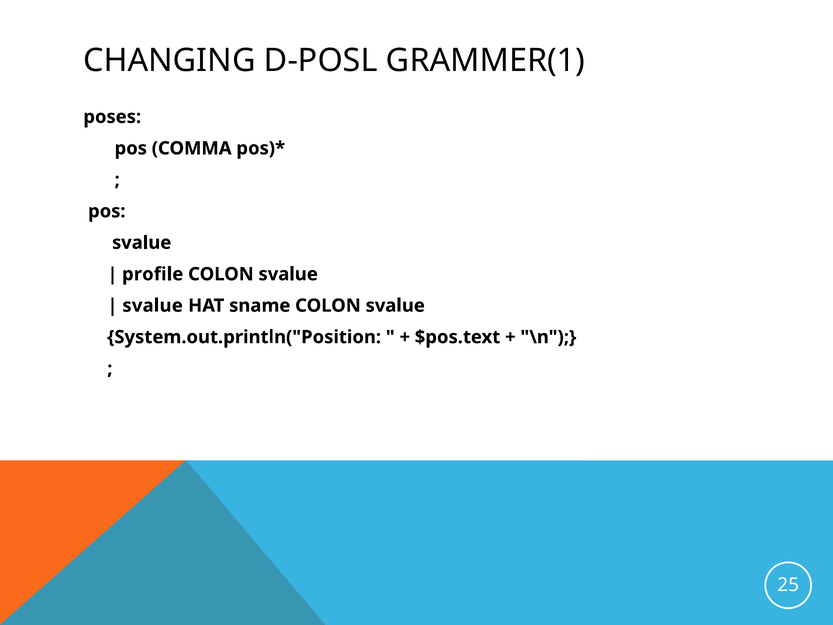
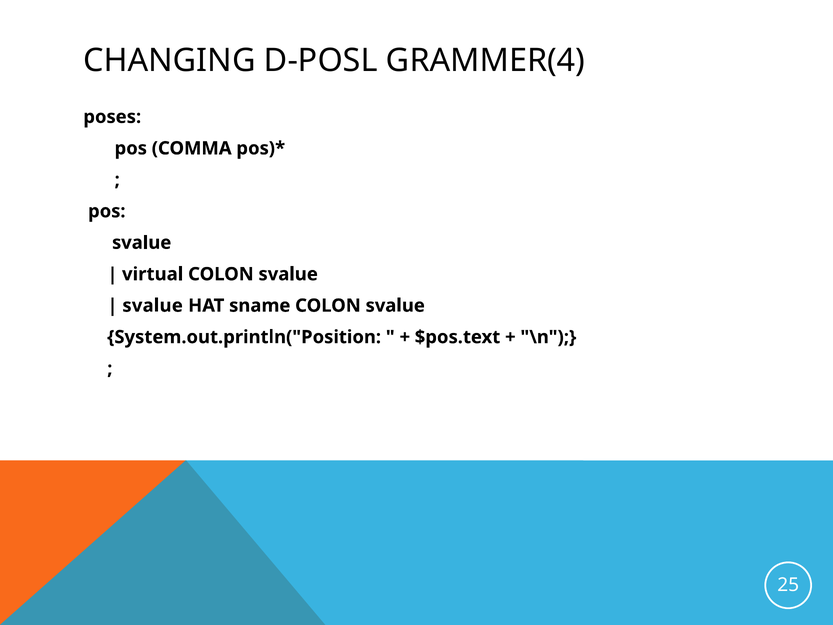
GRAMMER(1: GRAMMER(1 -> GRAMMER(4 (485, 61)
profile: profile -> virtual (153, 274)
